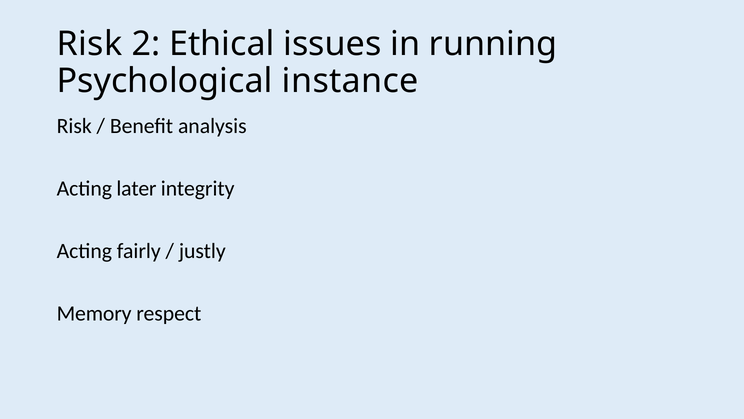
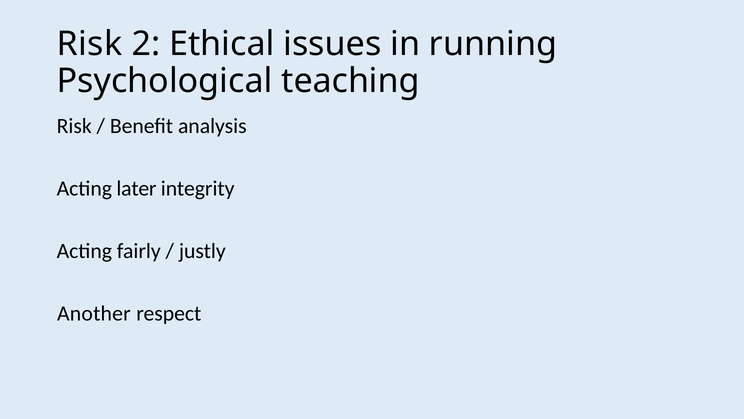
instance: instance -> teaching (351, 81)
Memory: Memory -> Another (94, 313)
